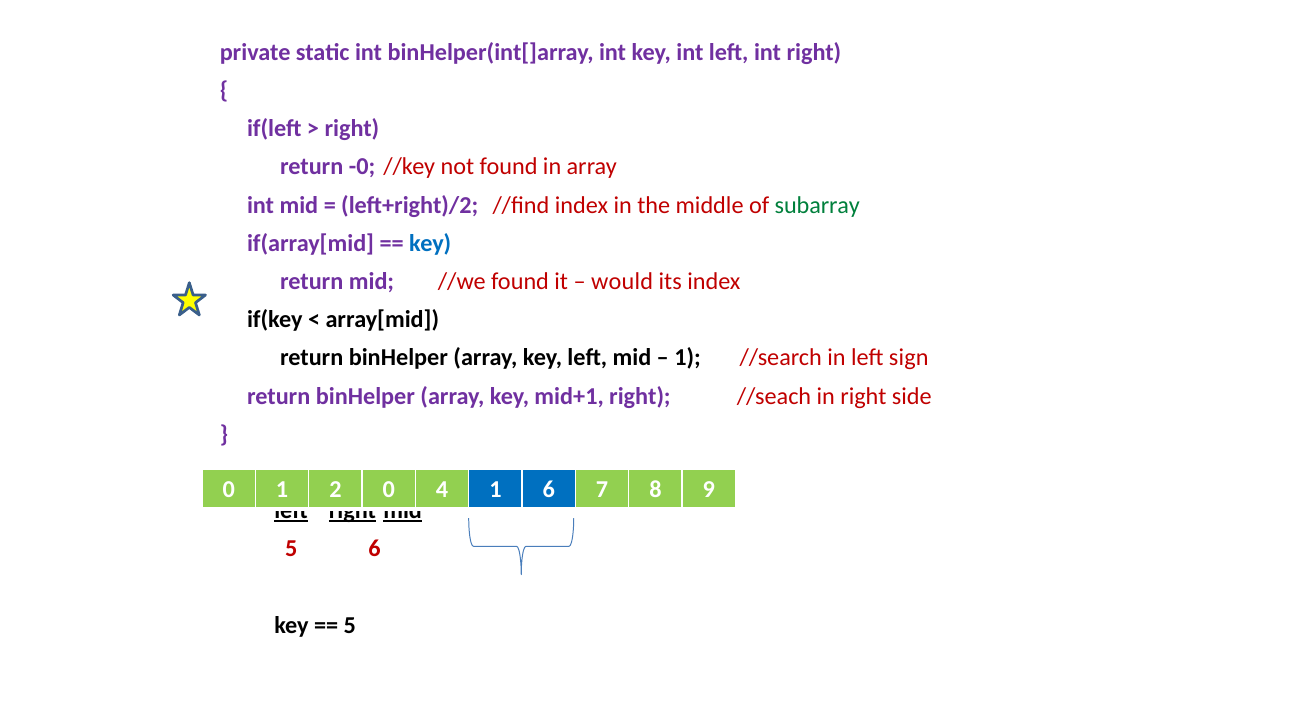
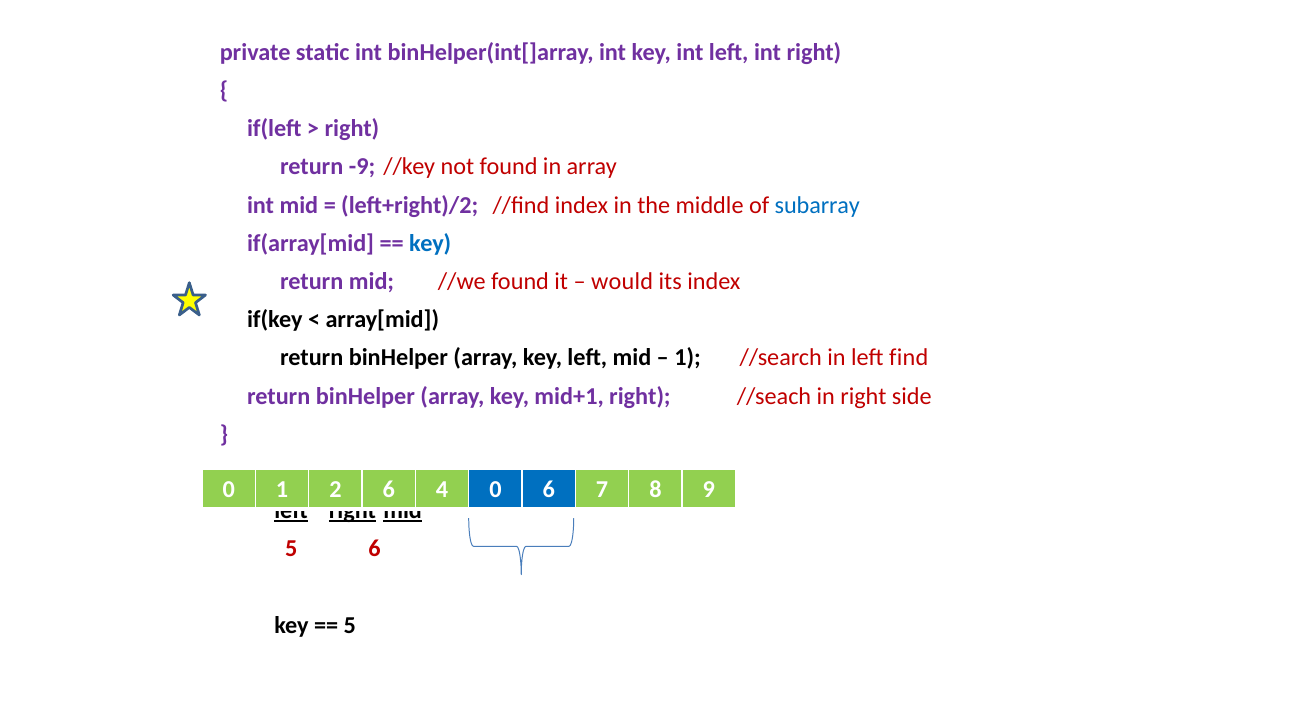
-0: -0 -> -9 (362, 167)
subarray colour: green -> blue (817, 205)
sign: sign -> find (909, 358)
2 0: 0 -> 6 (389, 490)
4 1: 1 -> 0 (495, 490)
